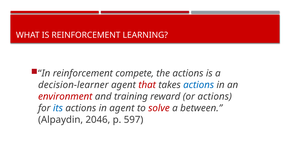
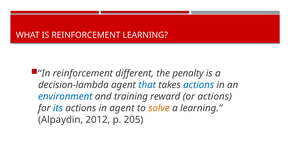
compete: compete -> different (135, 73)
the actions: actions -> penalty (188, 73)
decision-learner: decision-learner -> decision-lambda (73, 85)
that colour: red -> blue (147, 85)
environment colour: red -> blue (65, 97)
solve colour: red -> orange (159, 108)
a between: between -> learning (201, 108)
2046: 2046 -> 2012 (98, 120)
597: 597 -> 205 (134, 120)
